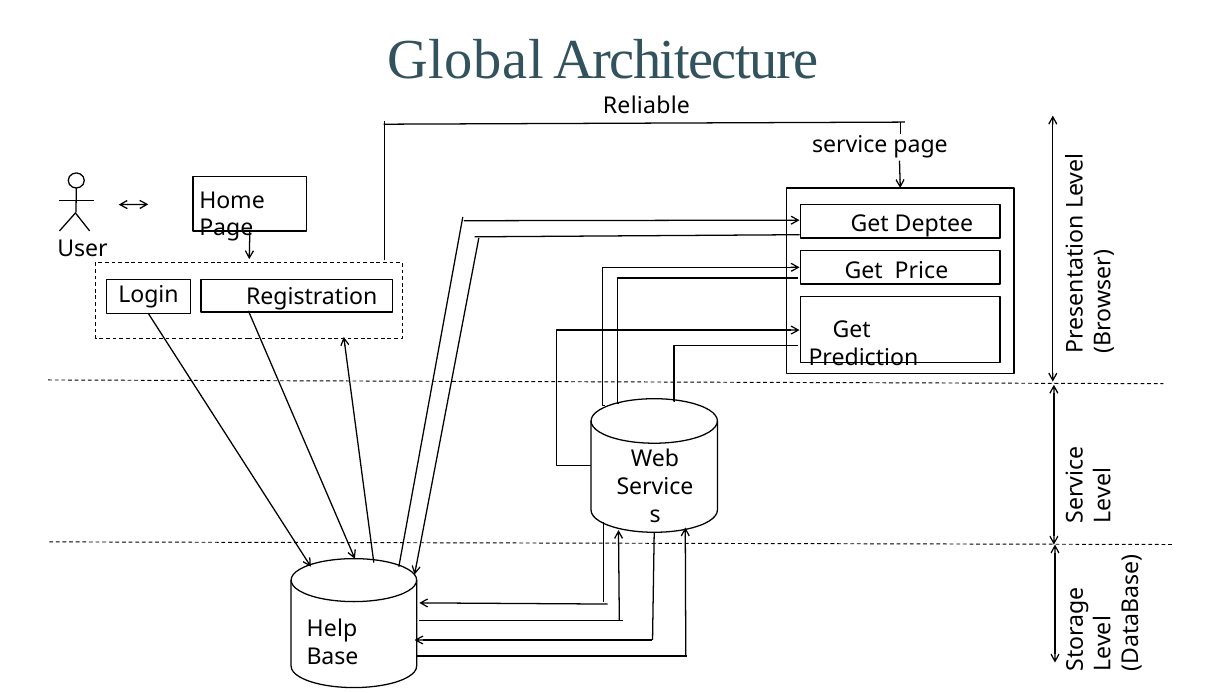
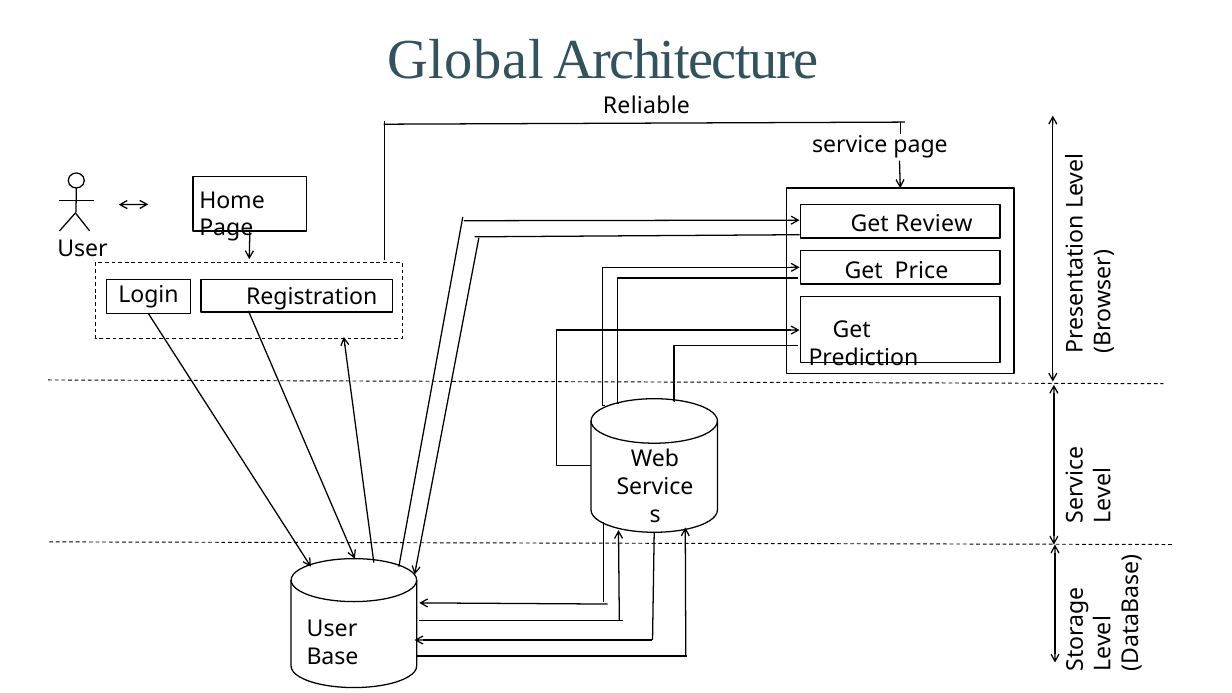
Deptee: Deptee -> Review (934, 224)
Help: Help -> User (332, 629)
